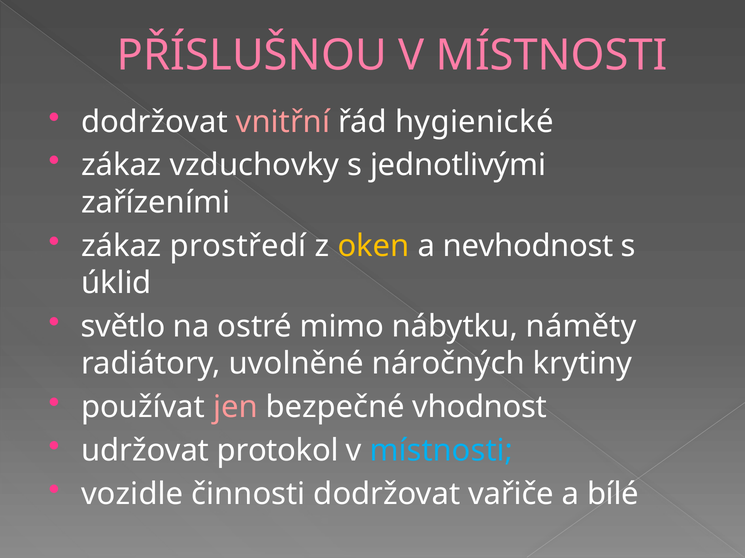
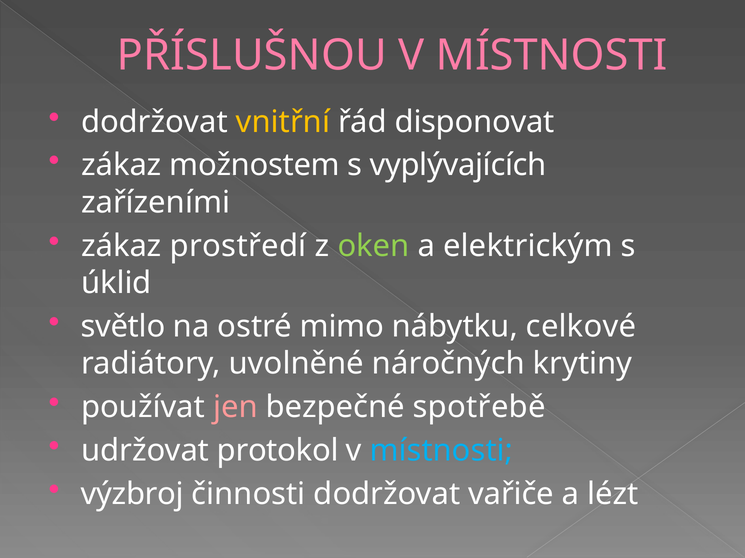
vnitřní colour: pink -> yellow (283, 122)
hygienické: hygienické -> disponovat (475, 122)
vzduchovky: vzduchovky -> možnostem (255, 165)
jednotlivými: jednotlivými -> vyplývajících (458, 165)
oken colour: yellow -> light green (374, 246)
nevhodnost: nevhodnost -> elektrickým (528, 246)
náměty: náměty -> celkové (581, 327)
vhodnost: vhodnost -> spotřebě (479, 408)
vozidle: vozidle -> výzbroj (132, 495)
bílé: bílé -> lézt (613, 495)
